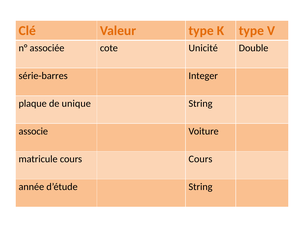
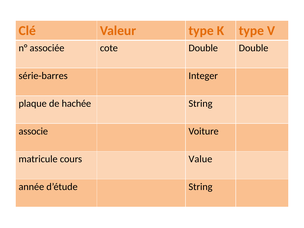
cote Unicité: Unicité -> Double (203, 48)
unique: unique -> hachée (76, 104)
cours Cours: Cours -> Value (200, 159)
